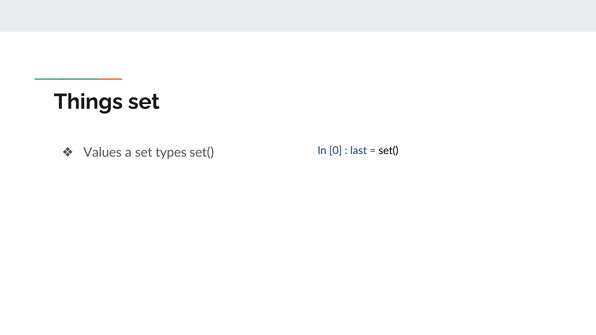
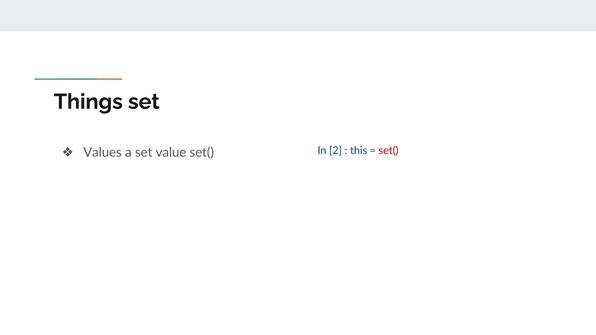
types: types -> value (171, 153)
0: 0 -> 2 (336, 151)
last: last -> this (359, 151)
set( colour: black -> red (389, 151)
